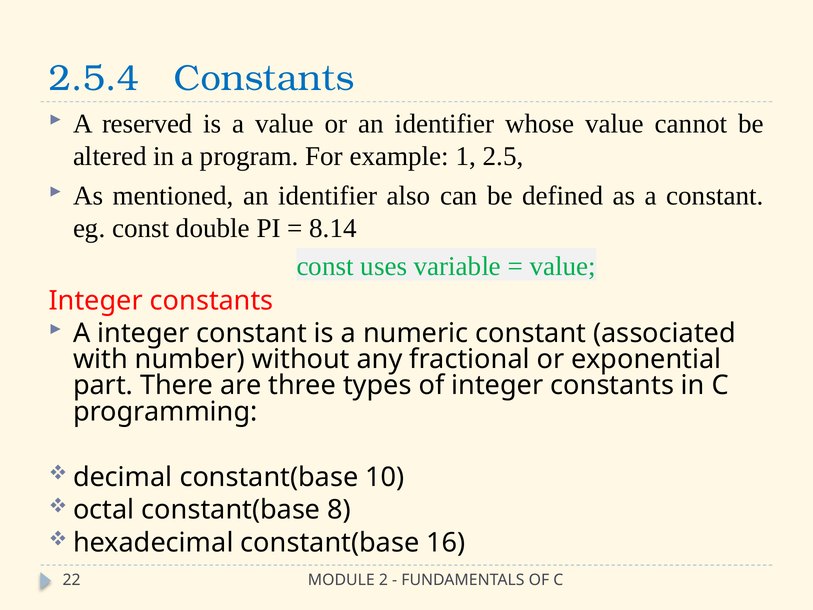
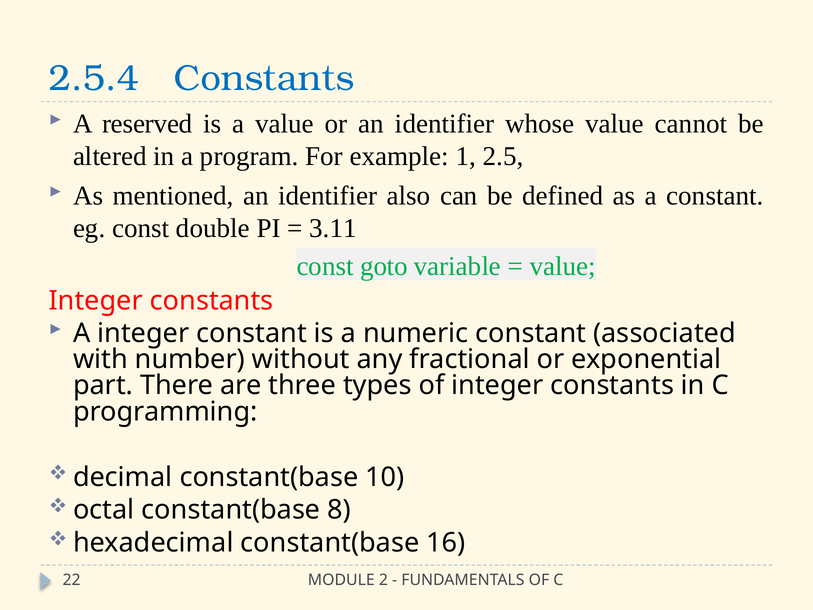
8.14: 8.14 -> 3.11 (333, 228)
uses: uses -> goto (384, 266)
